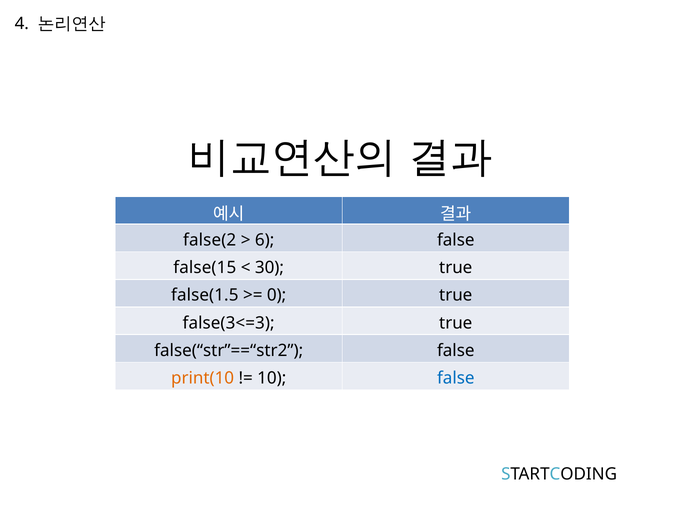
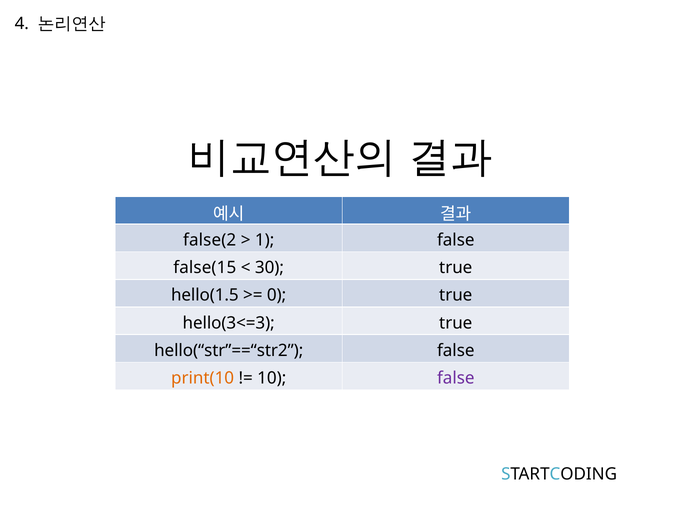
6: 6 -> 1 (265, 240)
false(1.5: false(1.5 -> hello(1.5 (205, 295)
false(3<=3: false(3<=3 -> hello(3<=3 (229, 323)
false(“str”==“str2: false(“str”==“str2 -> hello(“str”==“str2 (229, 350)
false colour: blue -> purple (456, 378)
